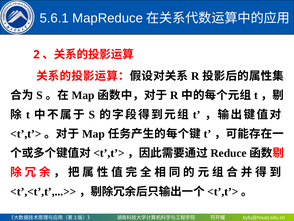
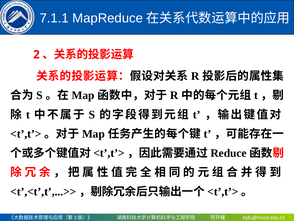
5.6.1: 5.6.1 -> 7.1.1 (54, 18)
